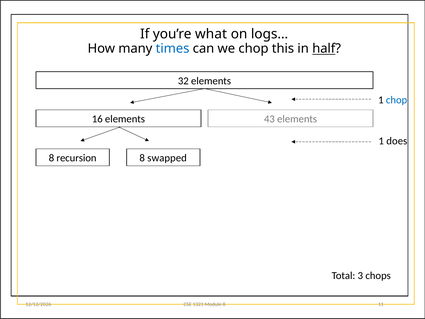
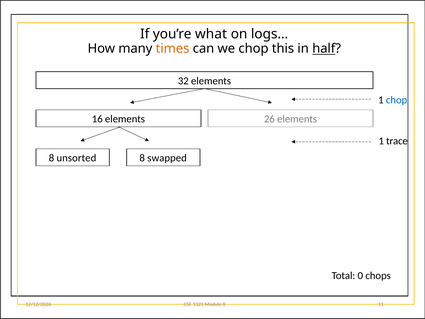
times colour: blue -> orange (173, 48)
43: 43 -> 26 (269, 119)
does: does -> trace (397, 141)
recursion: recursion -> unsorted (76, 158)
3: 3 -> 0 (360, 276)
